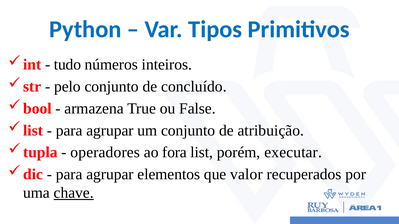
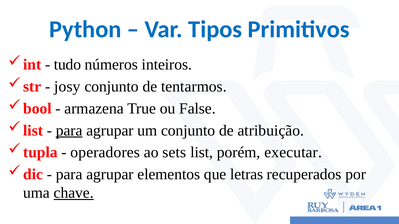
pelo: pelo -> josy (67, 87)
concluído: concluído -> tentarmos (194, 87)
para underline: none -> present (69, 131)
fora: fora -> sets (174, 153)
valor: valor -> letras (247, 175)
